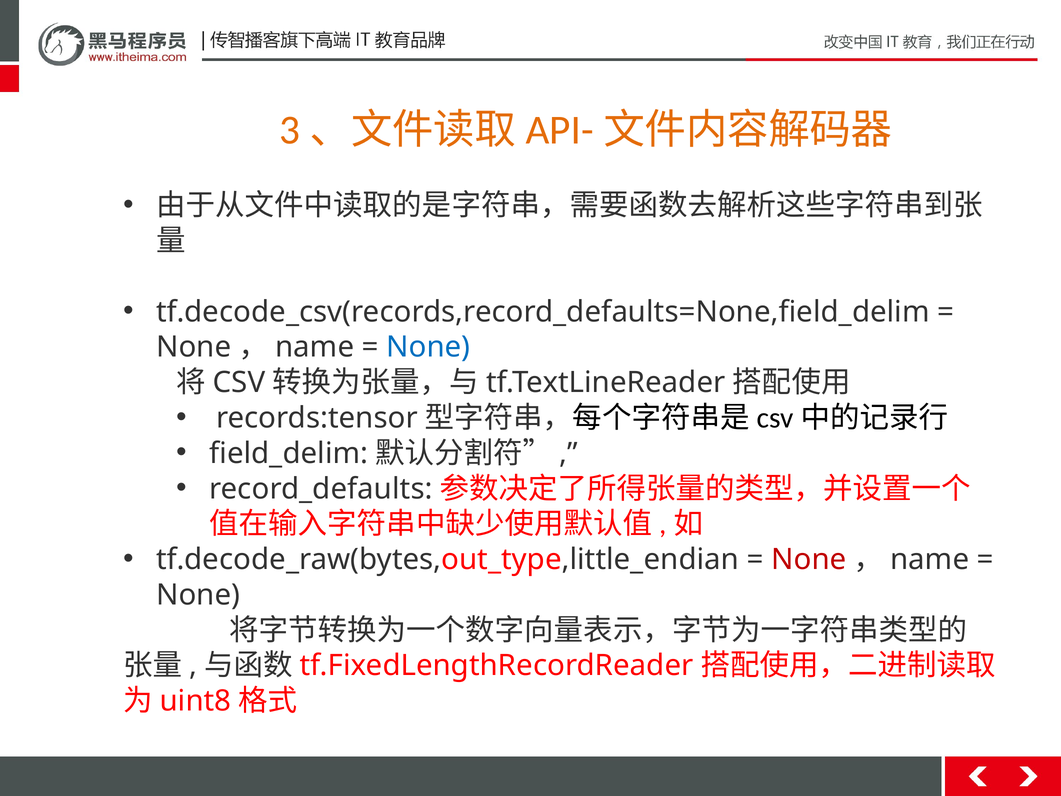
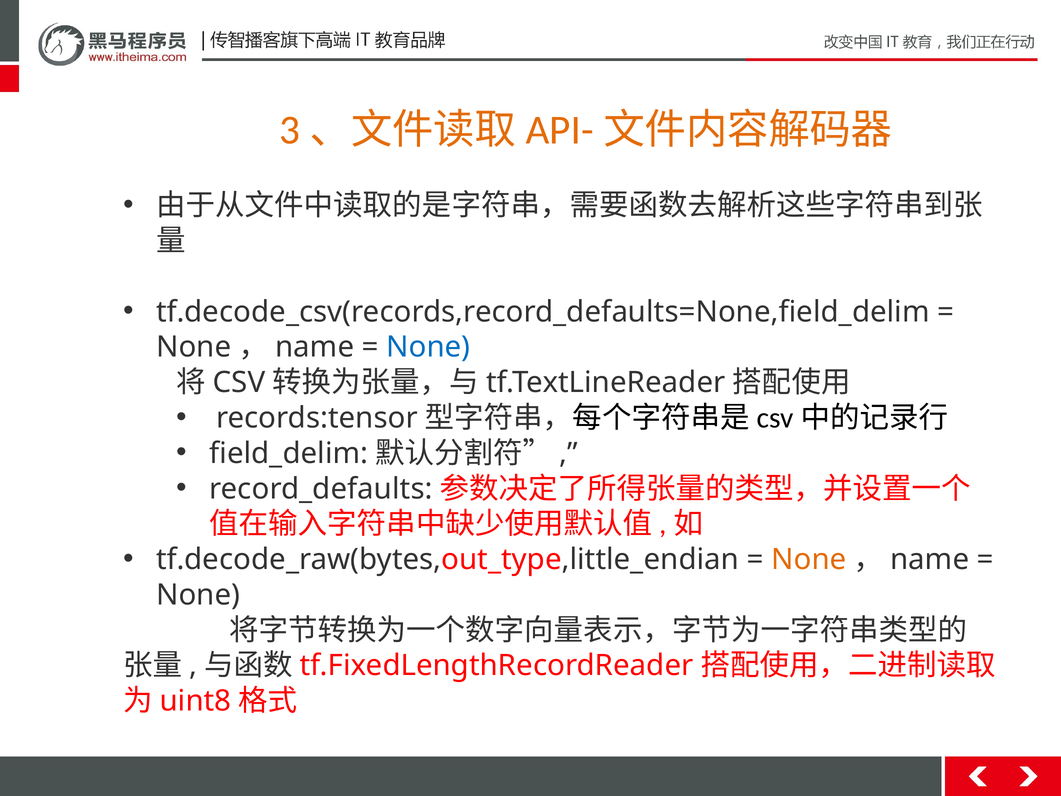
None colour: red -> orange (809, 559)
